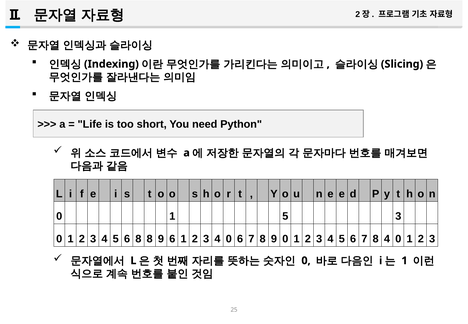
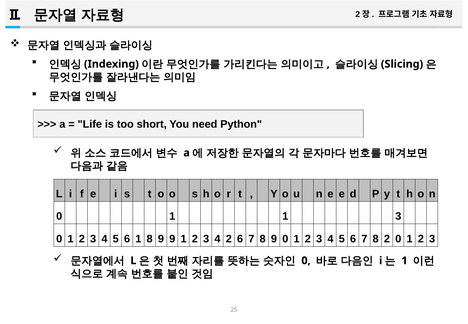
1 5: 5 -> 1 (285, 217)
6 8: 8 -> 1 (138, 239)
9 6: 6 -> 9 (172, 239)
3 4 0: 0 -> 2 (229, 239)
8 4: 4 -> 2 (387, 239)
